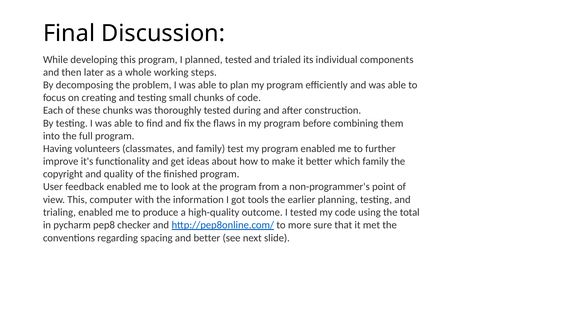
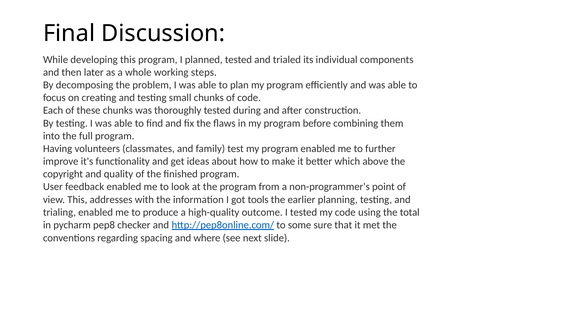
which family: family -> above (376, 161)
computer: computer -> addresses (111, 199)
more: more -> some (300, 225)
and better: better -> where (207, 238)
